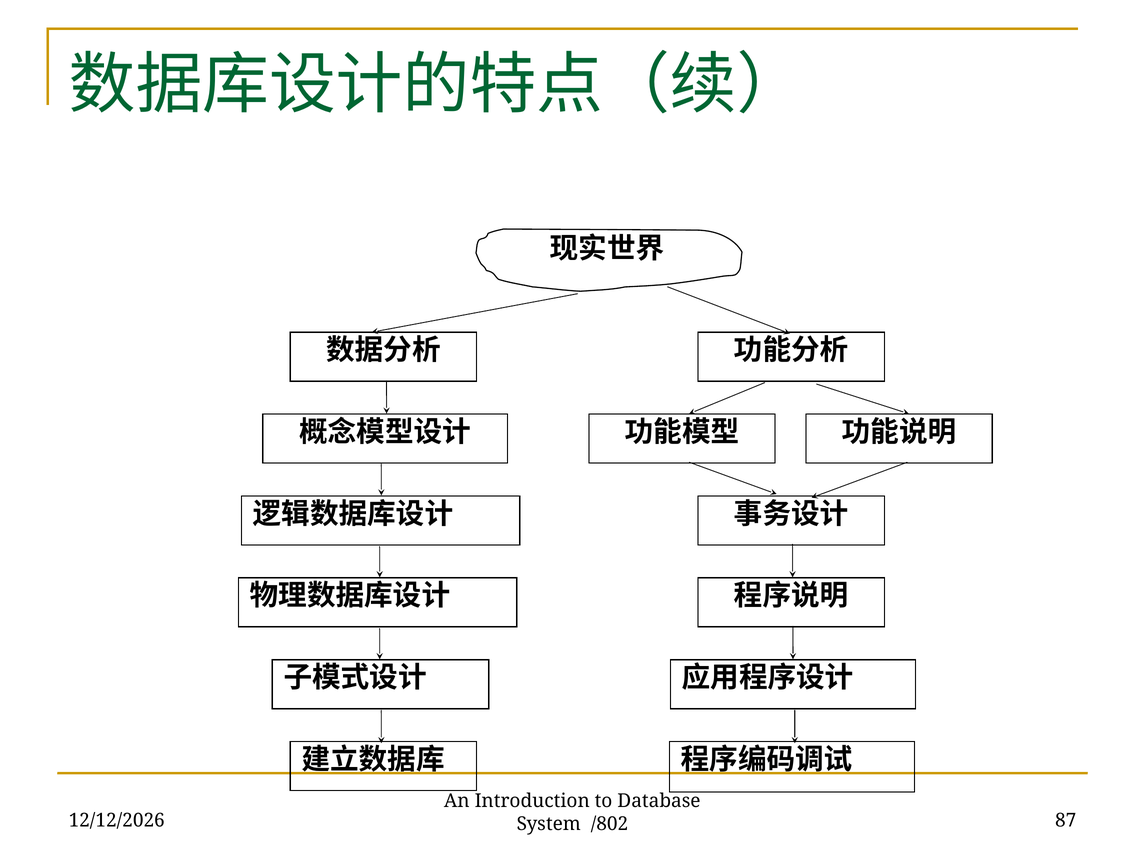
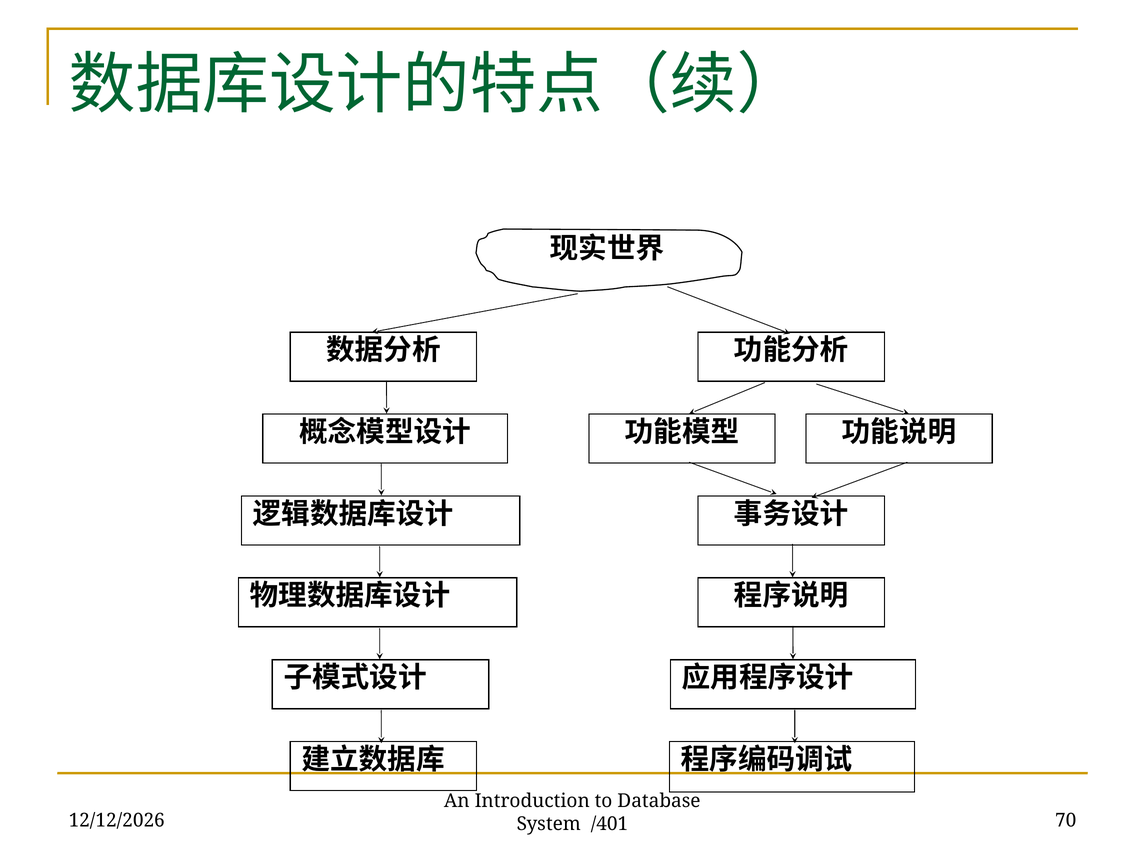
87: 87 -> 70 (1066, 820)
/802: /802 -> /401 (609, 824)
